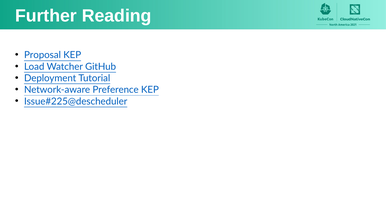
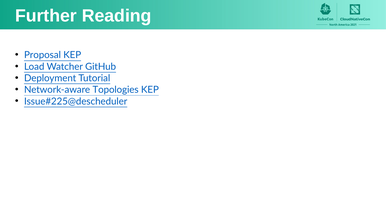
Preference: Preference -> Topologies (116, 90)
